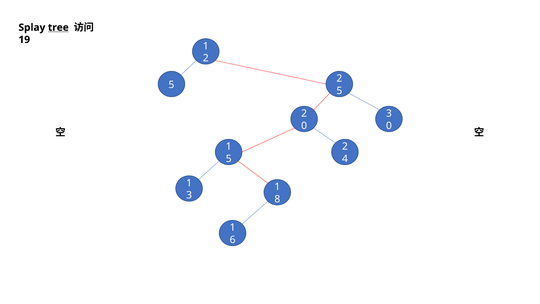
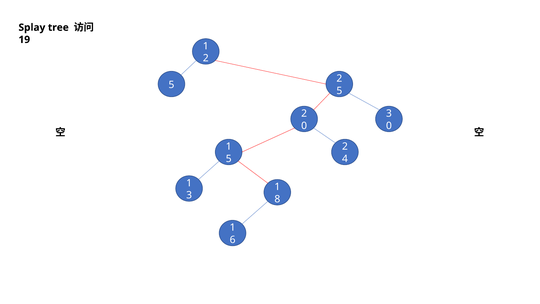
tree underline: present -> none (58, 27)
